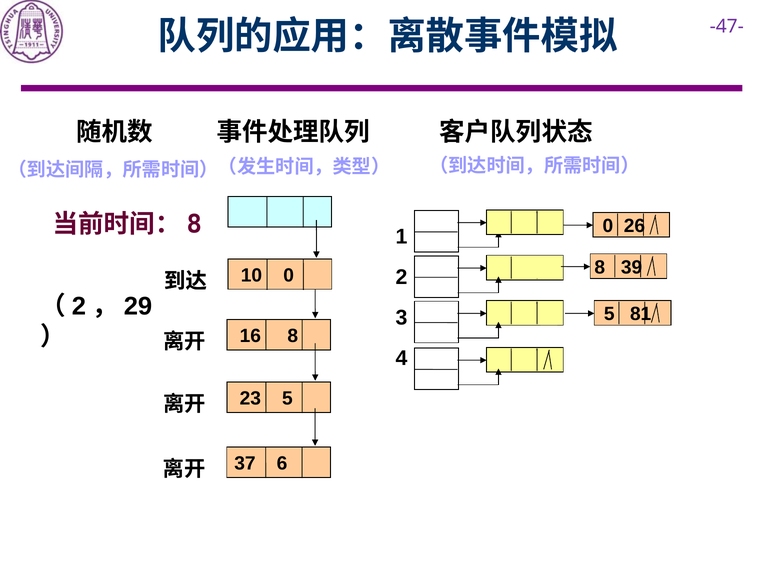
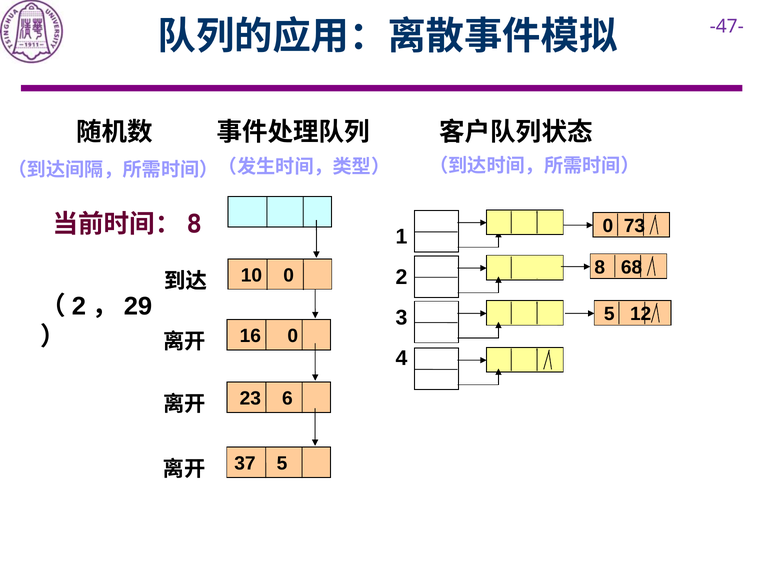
26: 26 -> 73 (634, 226)
39: 39 -> 68 (632, 267)
81: 81 -> 12 (641, 314)
16 8: 8 -> 0 (293, 336)
23 5: 5 -> 6 (287, 399)
37 6: 6 -> 5 (282, 464)
